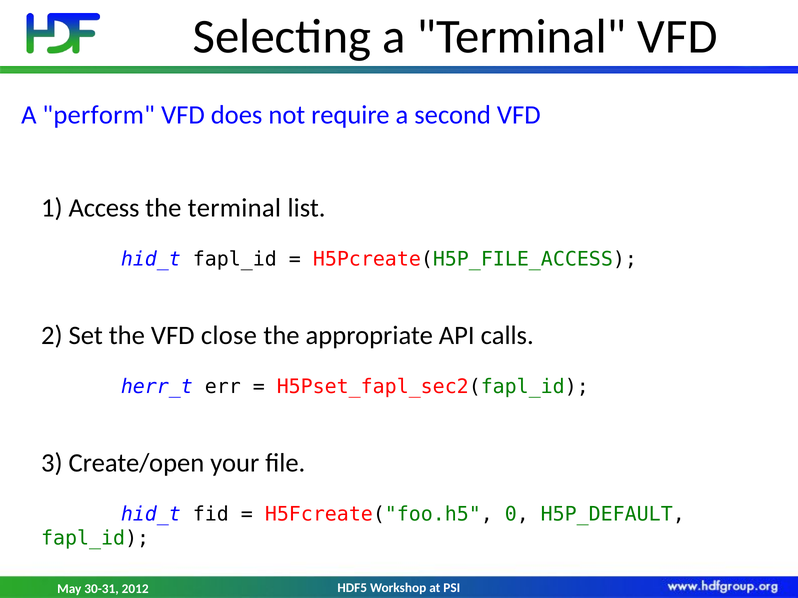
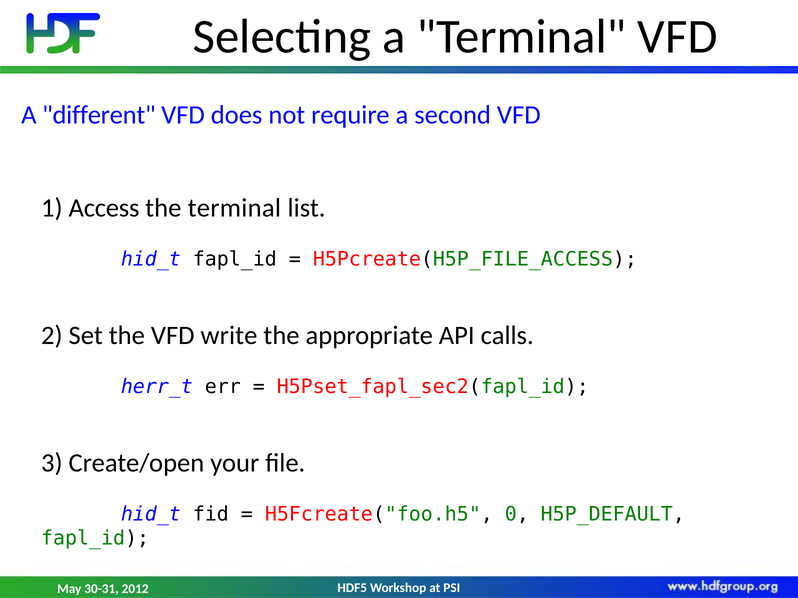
perform: perform -> different (99, 115)
close: close -> write (229, 336)
